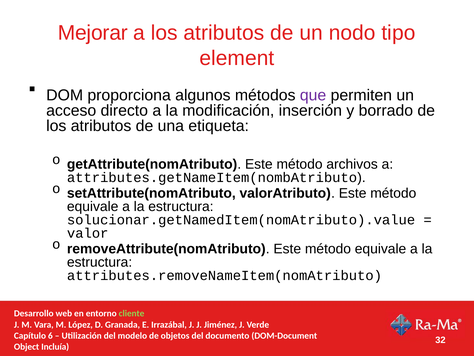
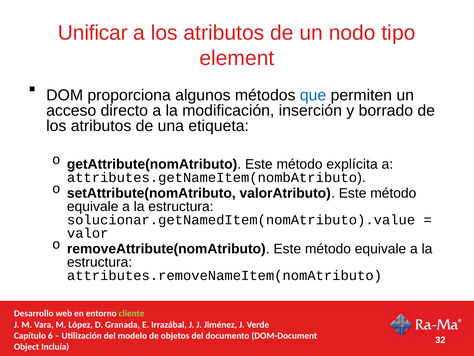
Mejorar: Mejorar -> Unificar (93, 33)
que colour: purple -> blue (313, 95)
archivos: archivos -> explícita (352, 164)
